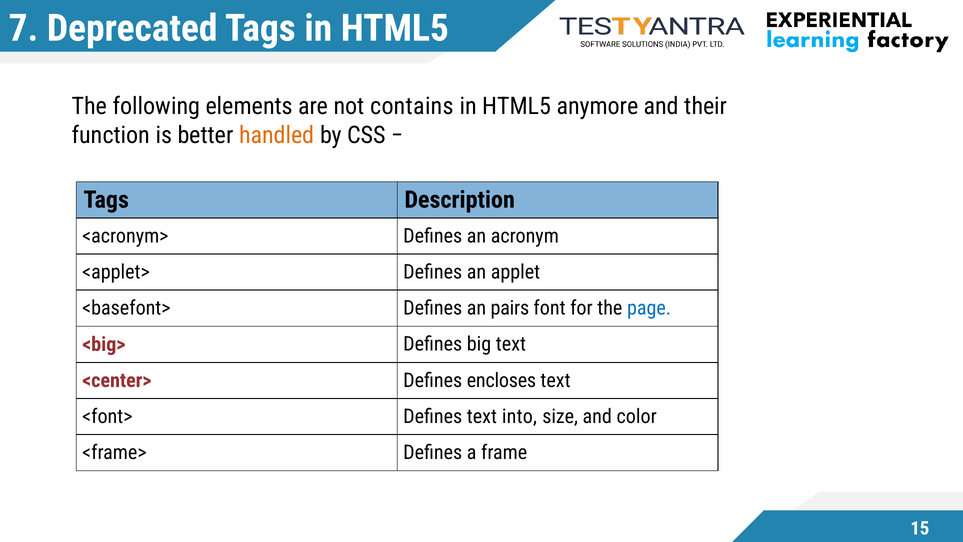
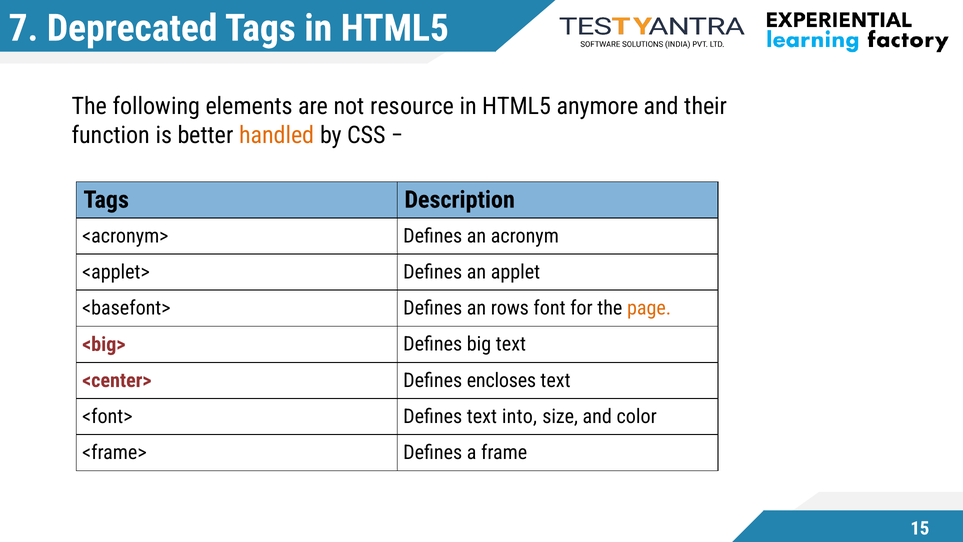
contains: contains -> resource (412, 106)
pairs: pairs -> rows (510, 308)
page colour: blue -> orange (649, 308)
